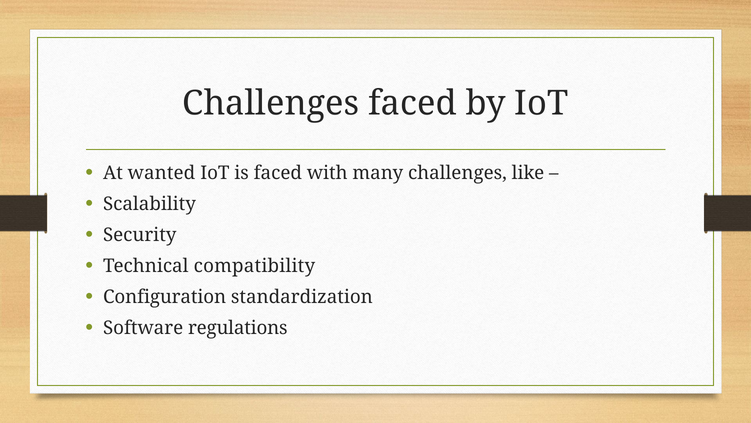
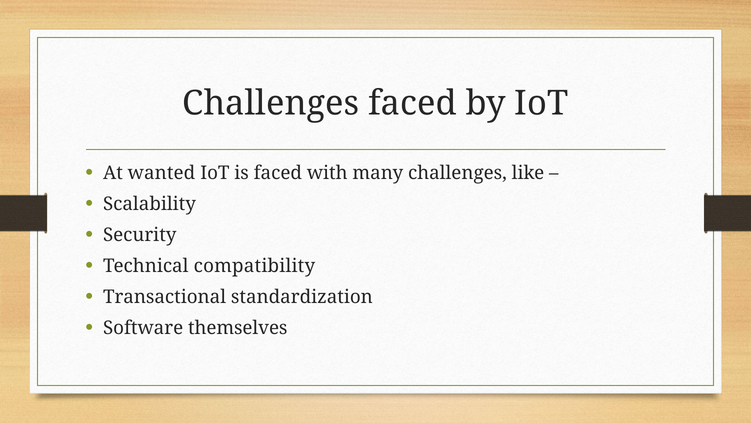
Configuration: Configuration -> Transactional (165, 297)
regulations: regulations -> themselves (238, 328)
